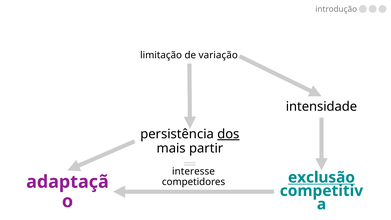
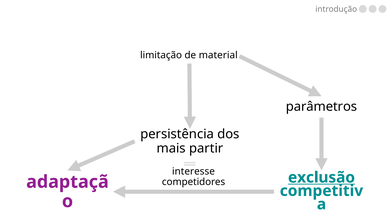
variação: variação -> material (218, 55)
intensidade: intensidade -> parâmetros (321, 107)
dos underline: present -> none (228, 134)
